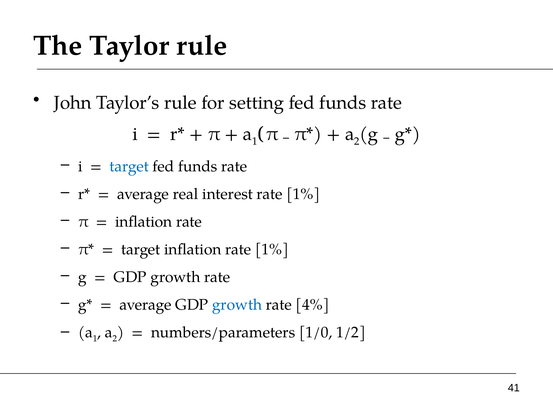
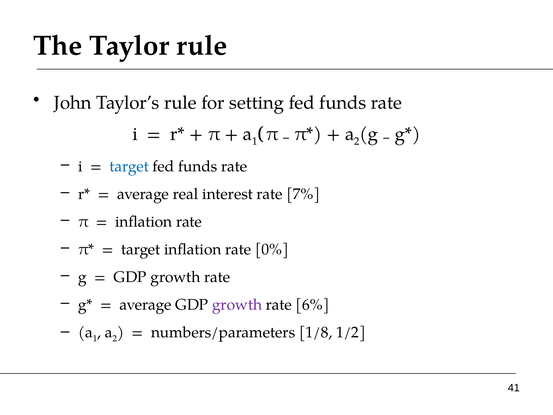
interest rate 1%: 1% -> 7% (303, 194)
inflation rate 1%: 1% -> 0% (272, 249)
growth colour: blue -> purple (237, 305)
4%: 4% -> 6% (312, 305)
1/0: 1/0 -> 1/8 (316, 332)
